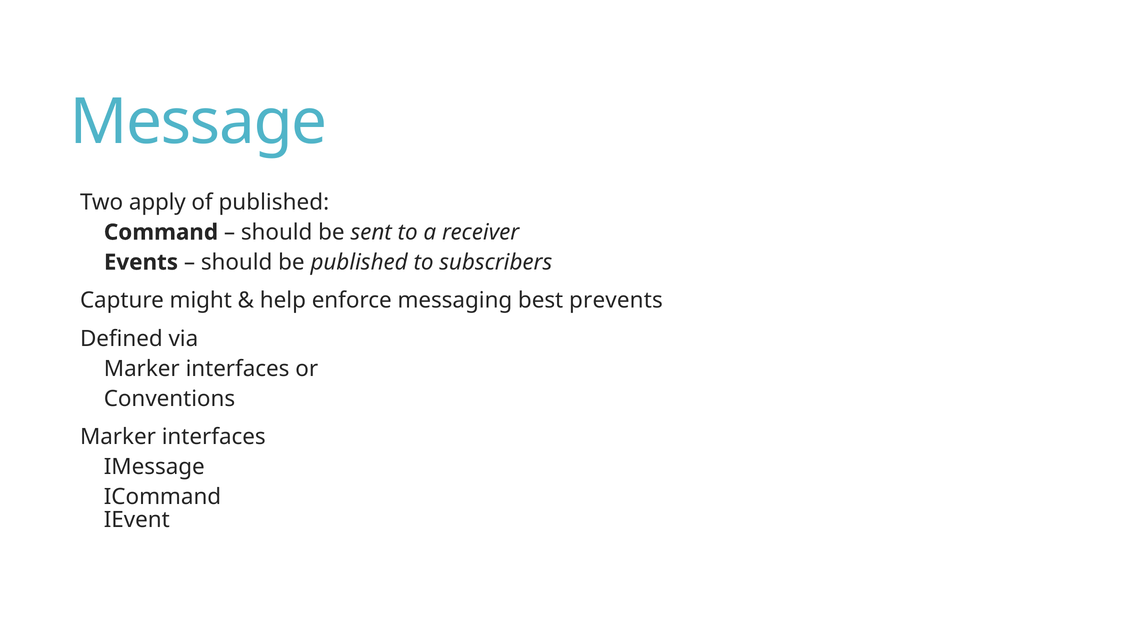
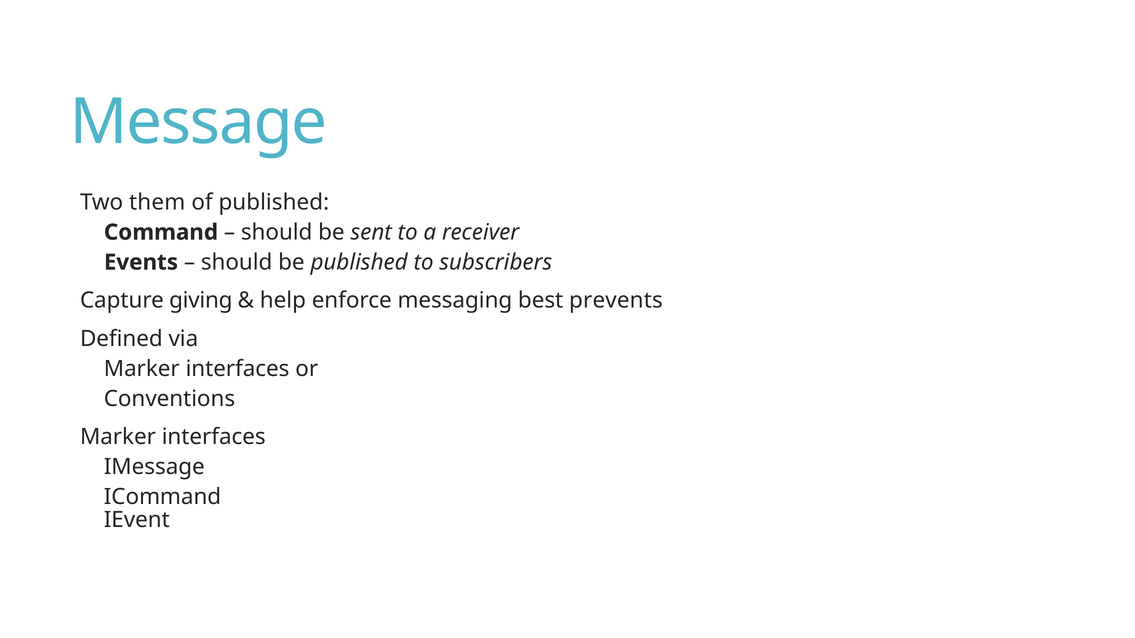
apply: apply -> them (157, 202)
might: might -> giving (201, 301)
